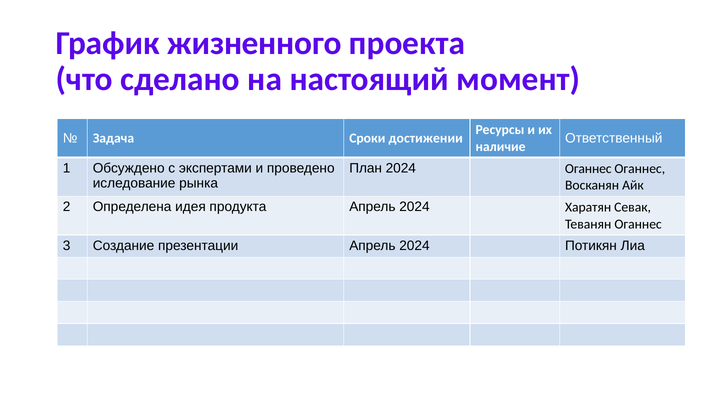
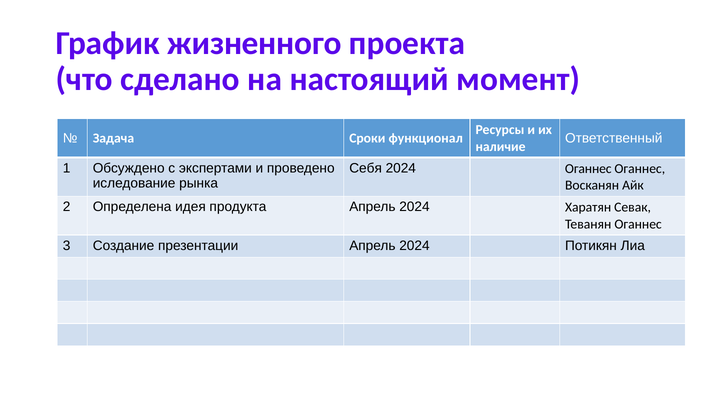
достижении: достижении -> функционал (426, 138)
План: План -> Себя (366, 168)
